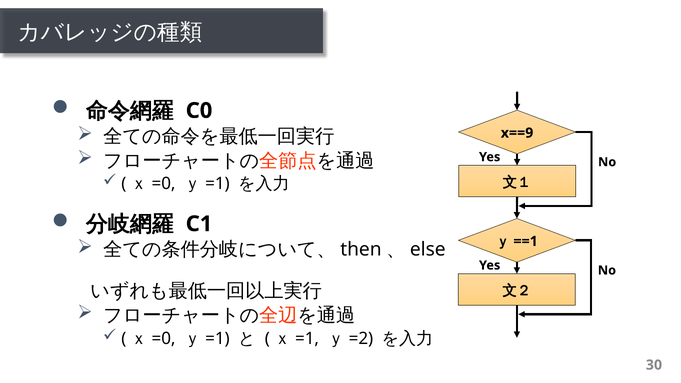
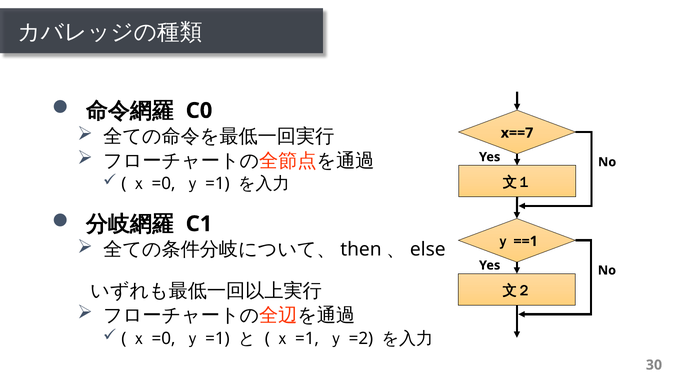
x==9: x==9 -> x==7 (517, 133)
